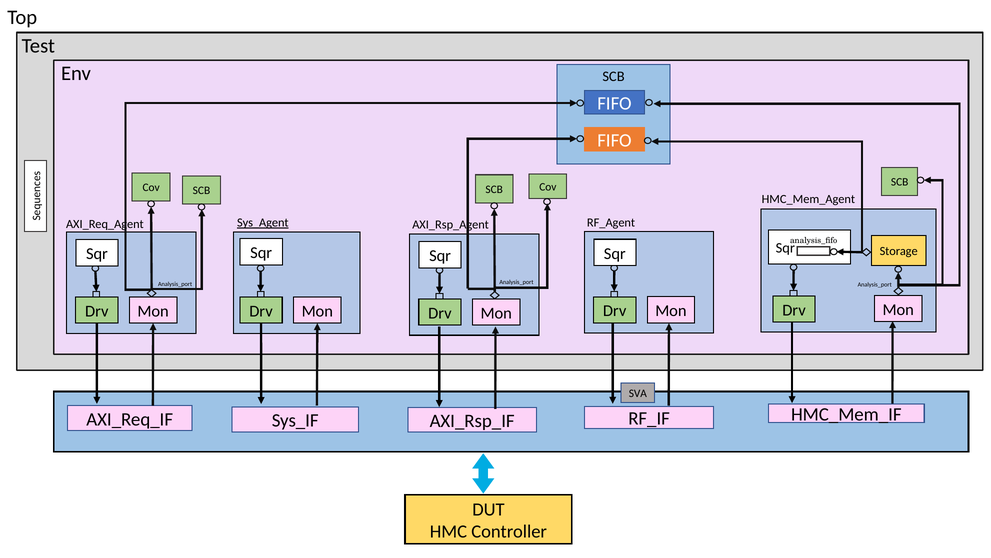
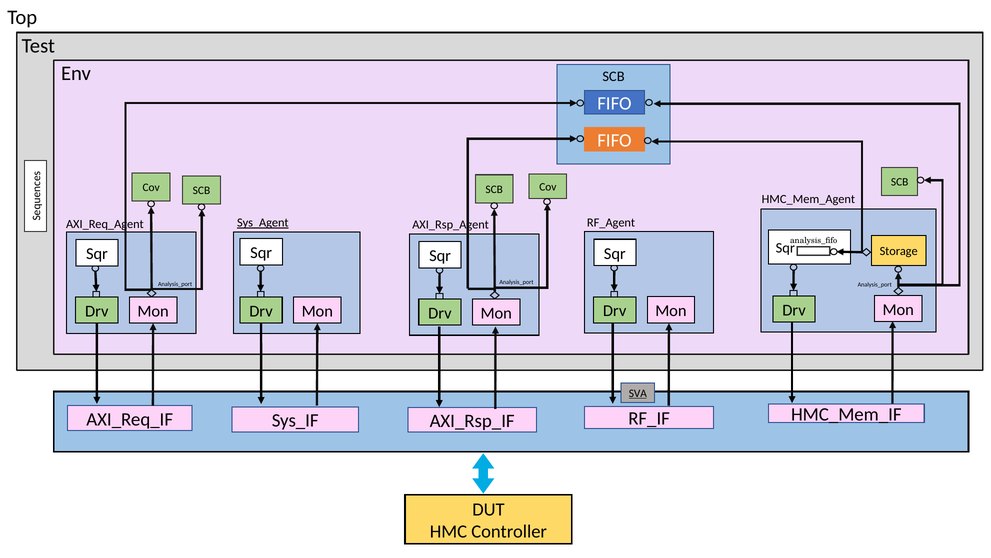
SVA underline: none -> present (638, 393)
